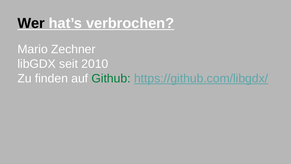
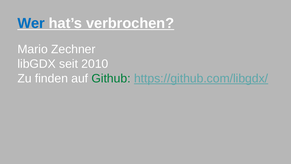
Wer colour: black -> blue (31, 23)
